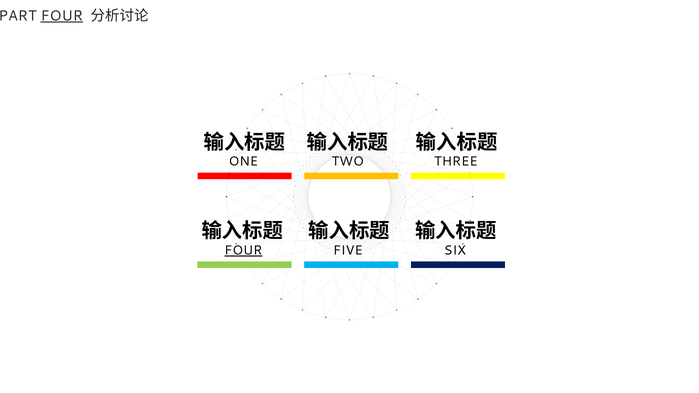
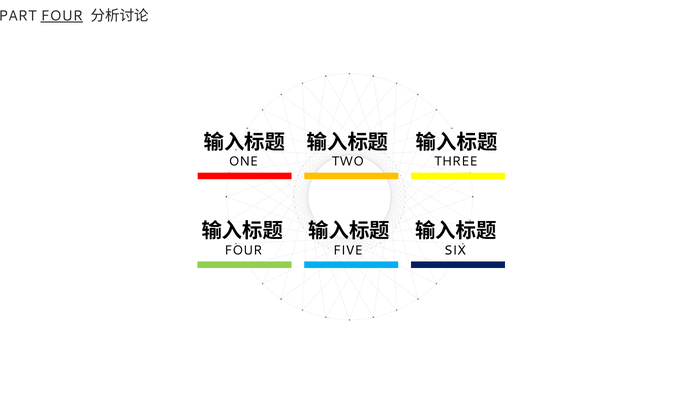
FOUR underline: present -> none (243, 250)
